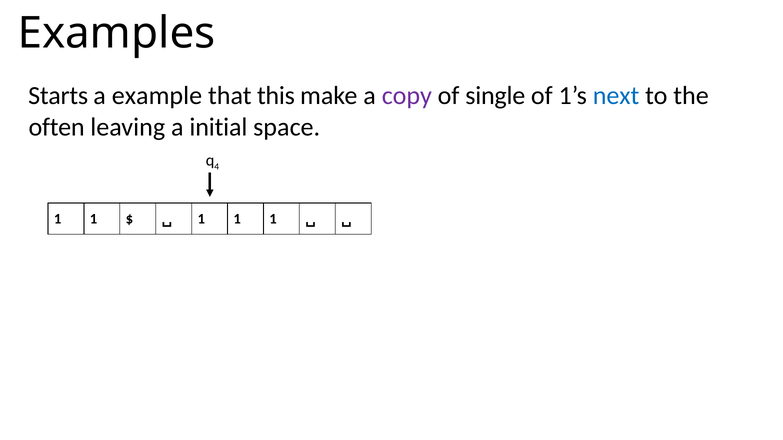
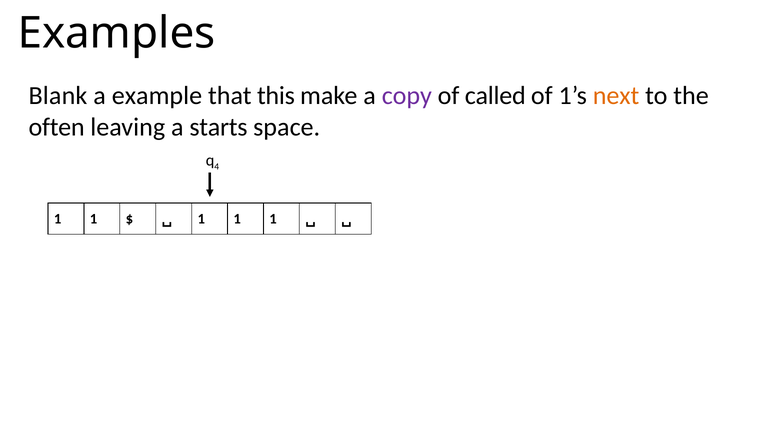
Starts: Starts -> Blank (58, 96)
single: single -> called (495, 96)
next colour: blue -> orange (616, 96)
initial: initial -> starts (218, 127)
